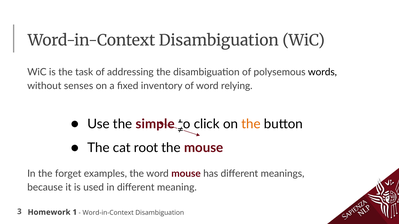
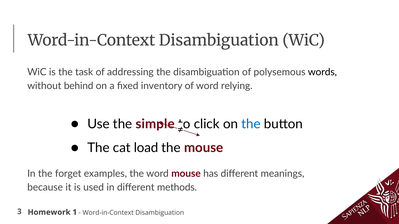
senses: senses -> behind (79, 86)
the colour: orange -> blue (251, 124)
root: root -> load (146, 148)
meaning: meaning -> methods (177, 188)
